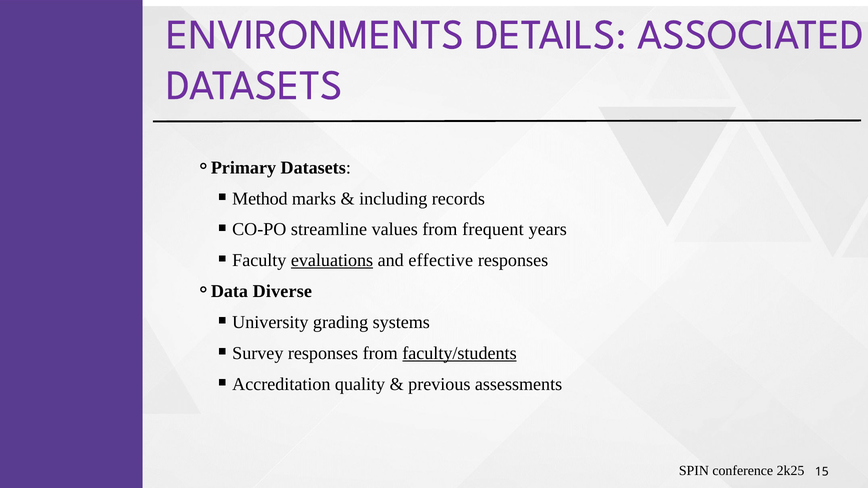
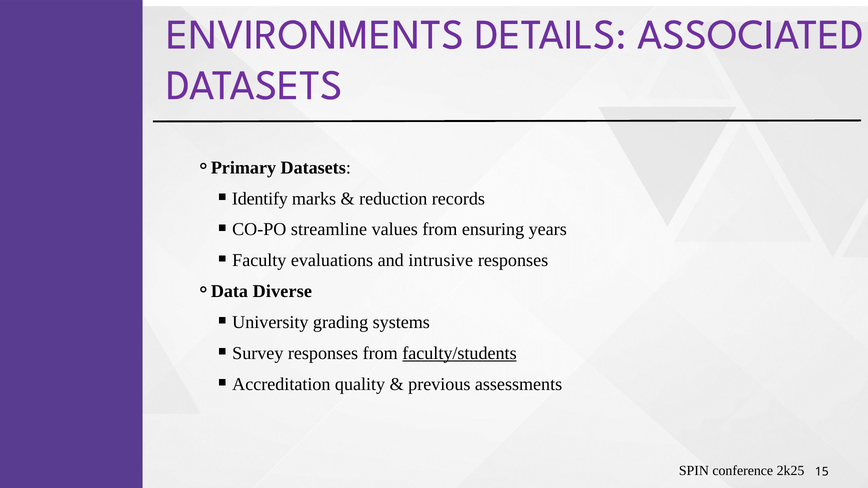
Method: Method -> Identify (260, 199)
including: including -> reduction (393, 199)
frequent: frequent -> ensuring (493, 230)
evaluations underline: present -> none (332, 261)
effective: effective -> intrusive (441, 261)
